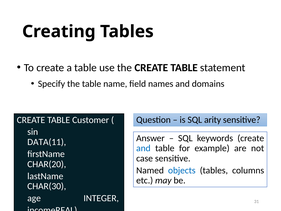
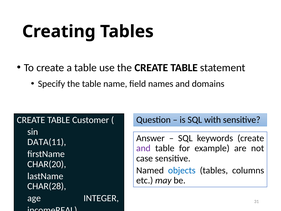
arity: arity -> with (213, 120)
and colour: blue -> purple (143, 148)
CHAR(30: CHAR(30 -> CHAR(28 (47, 186)
